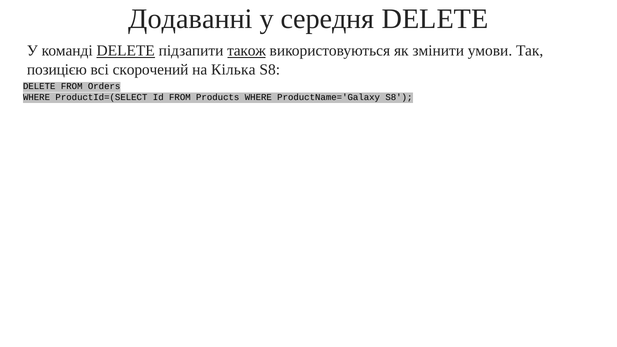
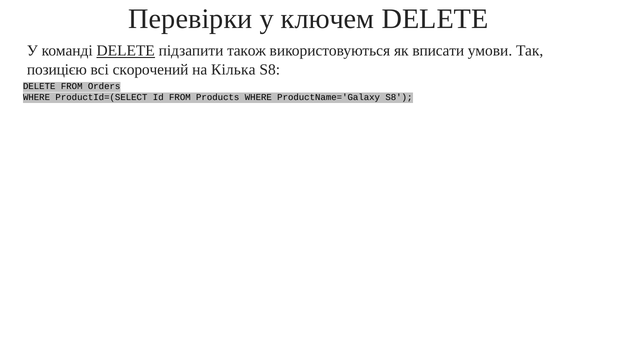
Додаванні: Додаванні -> Перевірки (190, 19)
середня: середня -> ключем (328, 19)
також underline: present -> none (247, 51)
змінити: змінити -> вписати (438, 51)
